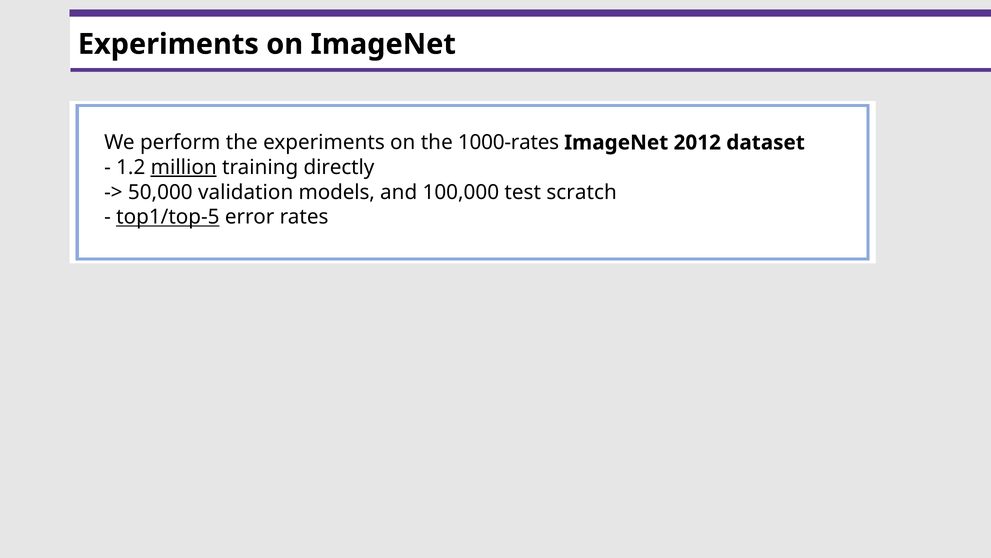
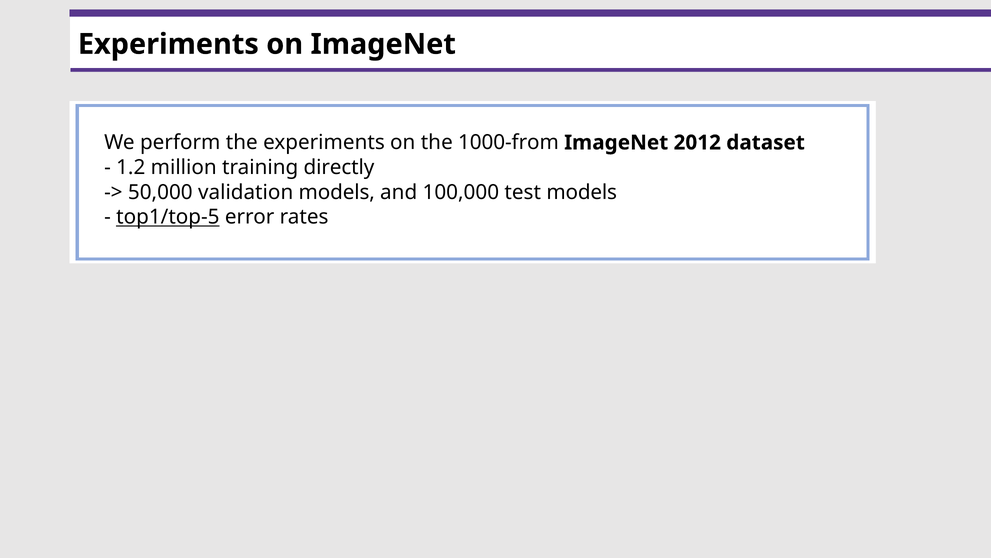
1000-rates: 1000-rates -> 1000-from (508, 142)
million underline: present -> none (184, 167)
test scratch: scratch -> models (582, 192)
